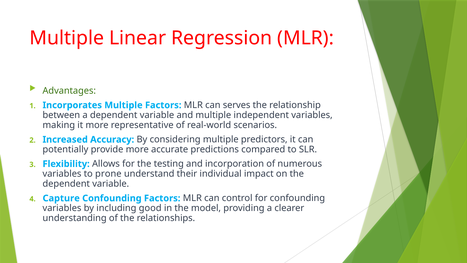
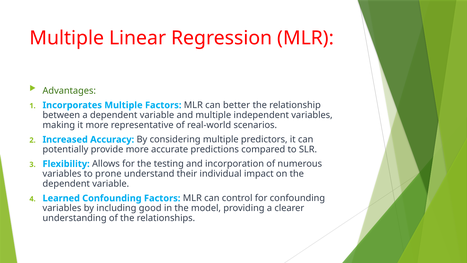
serves: serves -> better (237, 105)
Capture: Capture -> Learned (61, 198)
